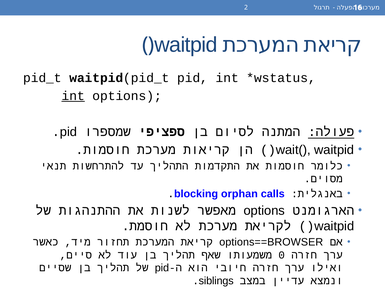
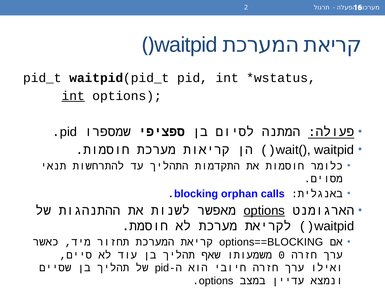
options underline: none -> present (264, 210)
options==BROWSER: options==BROWSER -> options==BLOCKING (271, 242)
siblings: siblings -> options (216, 281)
